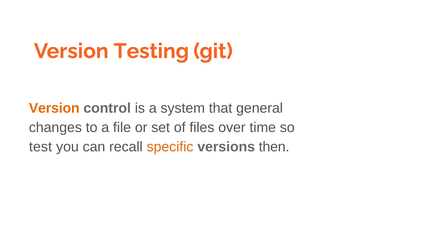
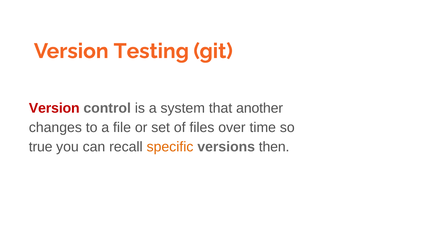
Version colour: orange -> red (54, 108)
general: general -> another (260, 108)
test: test -> true (41, 147)
